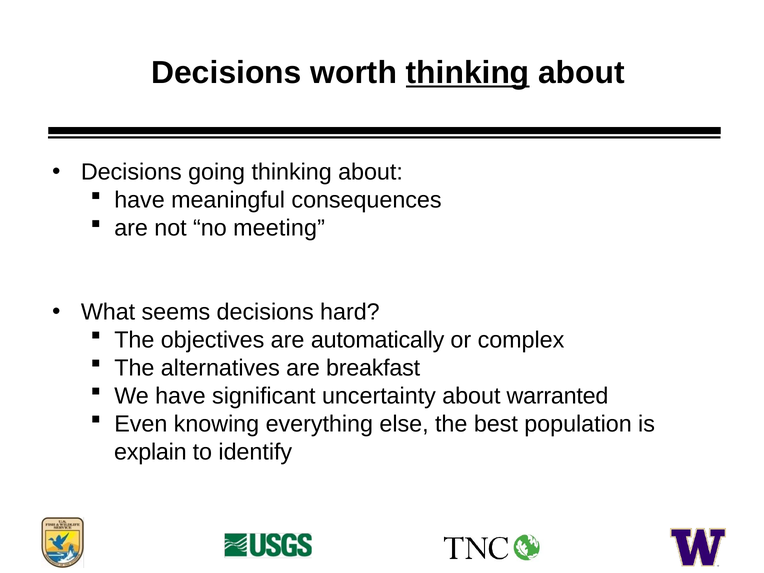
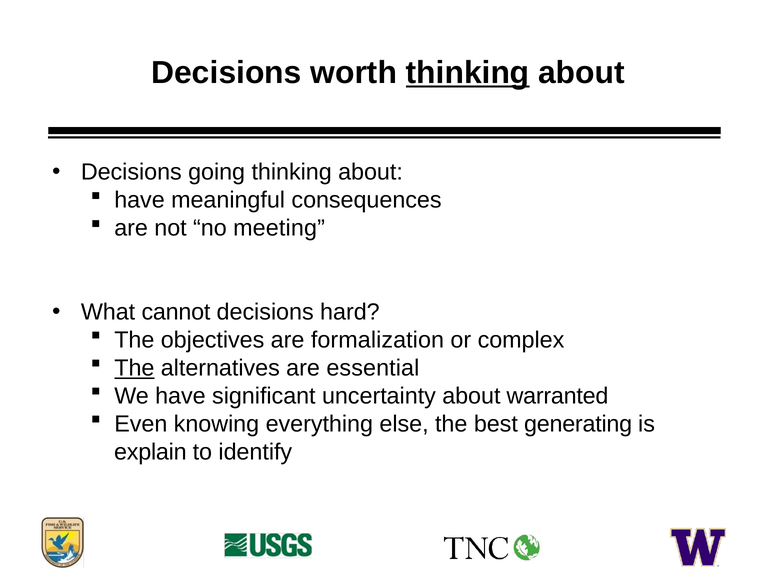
seems: seems -> cannot (176, 312)
automatically: automatically -> formalization (377, 340)
The underline: none -> present (134, 368)
breakfast: breakfast -> essential (373, 368)
population: population -> generating (578, 424)
